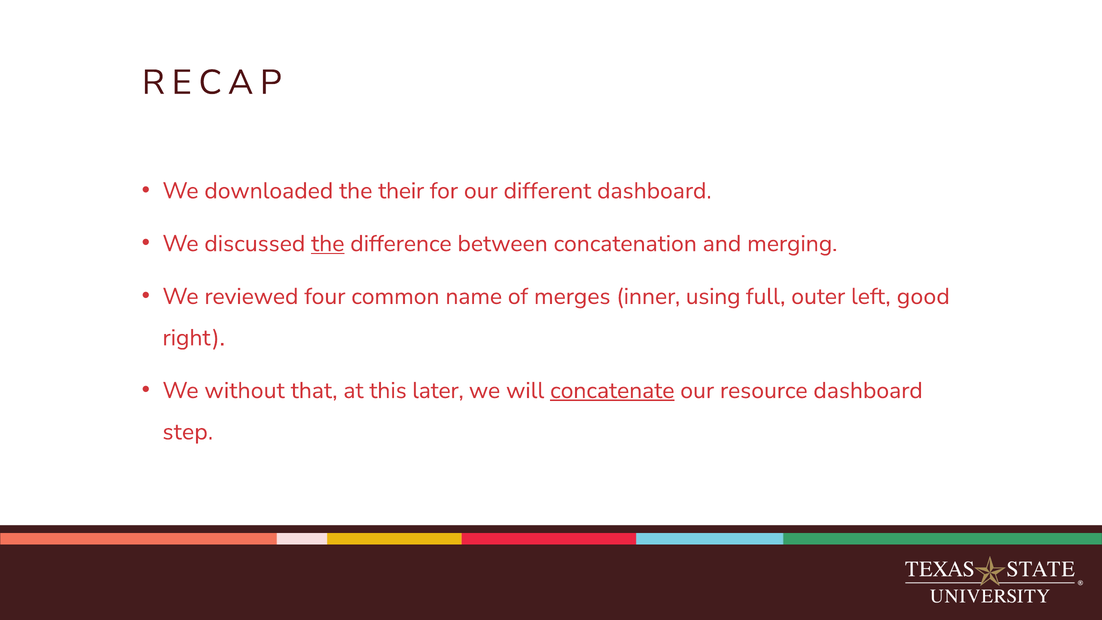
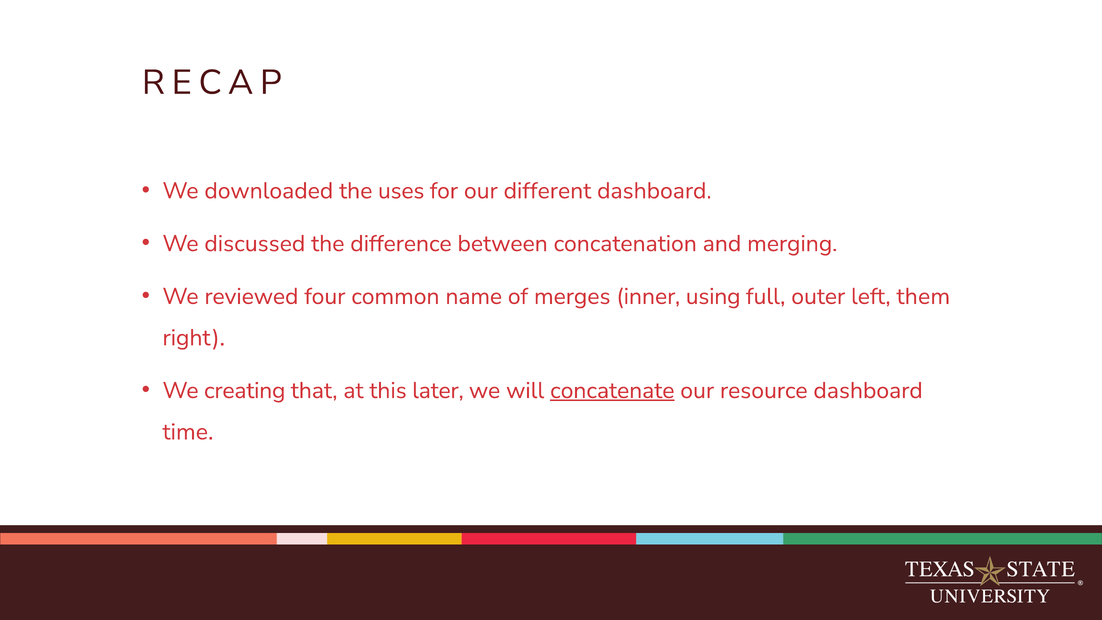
their: their -> uses (401, 191)
the underline: present -> none (328, 244)
good: good -> them (923, 296)
without: without -> creating (245, 390)
step: step -> time (188, 432)
